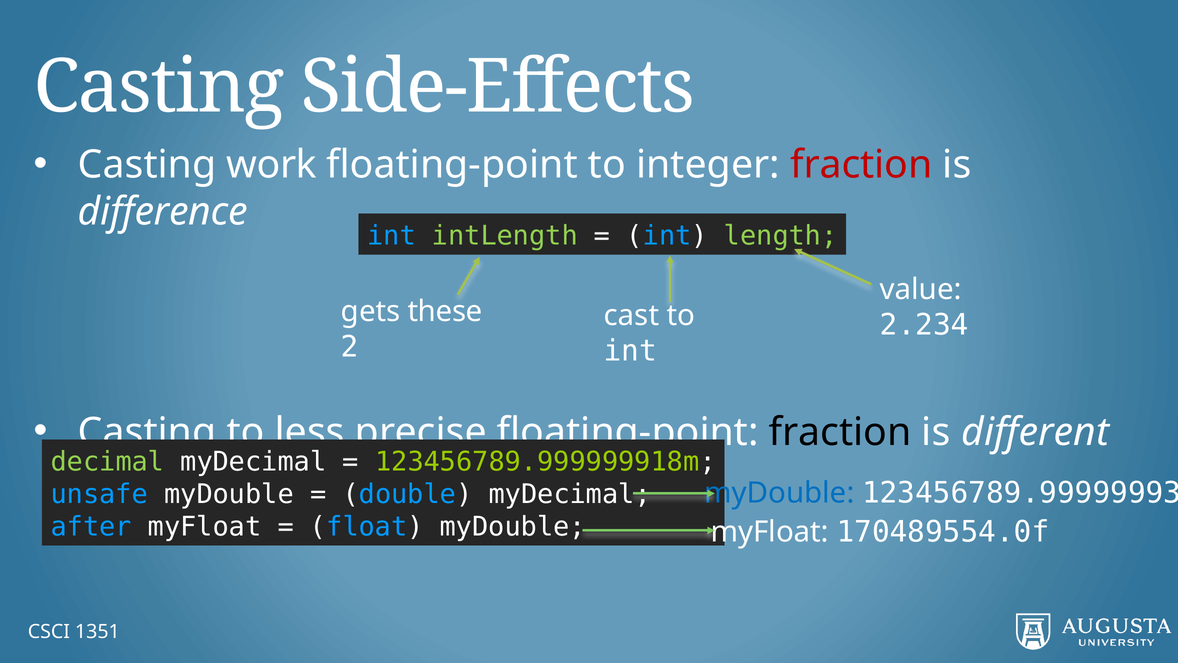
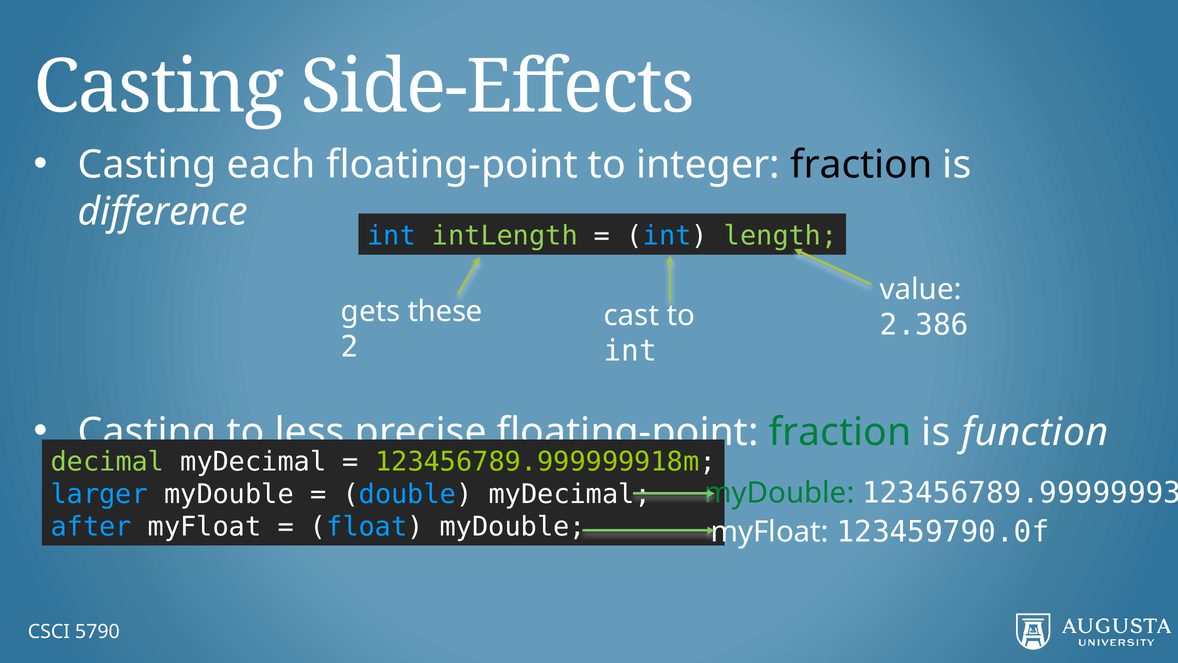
work: work -> each (271, 165)
fraction colour: red -> black (861, 165)
2.234: 2.234 -> 2.386 (924, 325)
fraction colour: black -> green (840, 432)
different: different -> function (1035, 432)
unsafe: unsafe -> larger (99, 494)
myDouble colour: blue -> green (779, 493)
170489554.0f: 170489554.0f -> 123459790.0f (943, 532)
1351: 1351 -> 5790 (97, 632)
